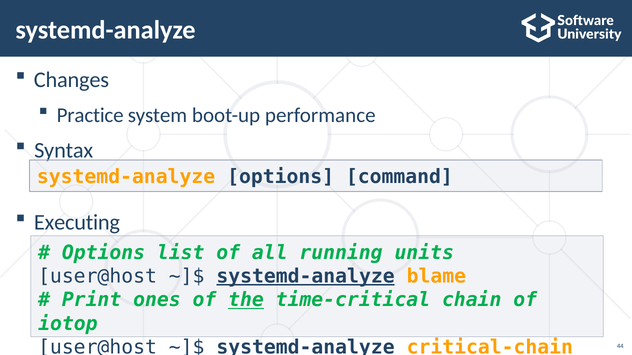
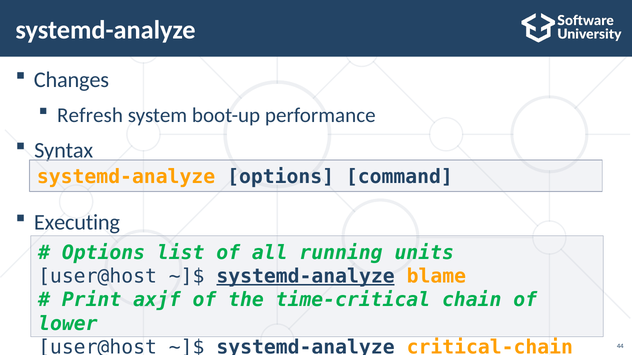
Practice: Practice -> Refresh (90, 115)
ones: ones -> axjf (157, 300)
the underline: present -> none (246, 300)
iotop: iotop -> lower (68, 324)
